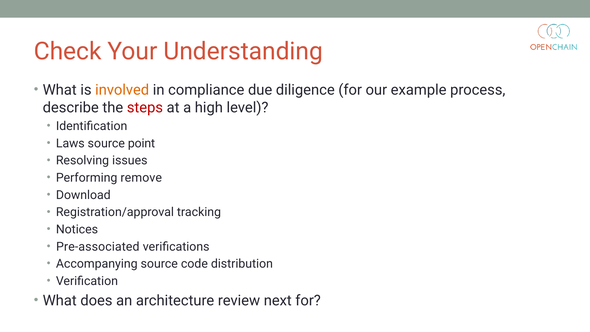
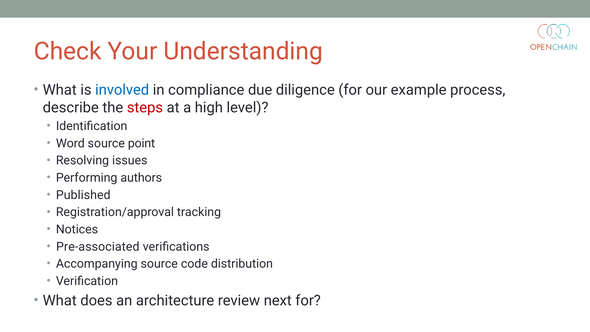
involved colour: orange -> blue (122, 90)
Laws: Laws -> Word (70, 143)
remove: remove -> authors (141, 178)
Download: Download -> Published (83, 195)
